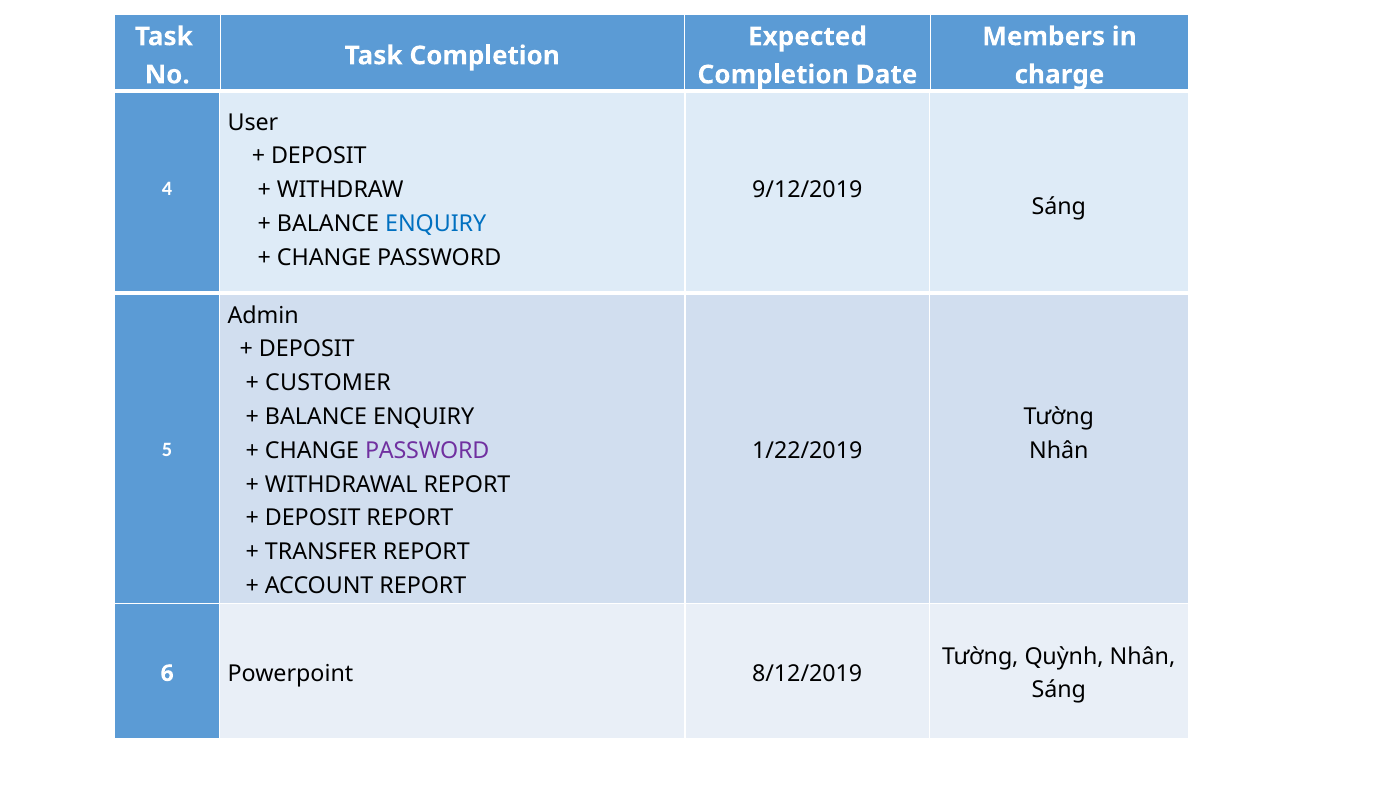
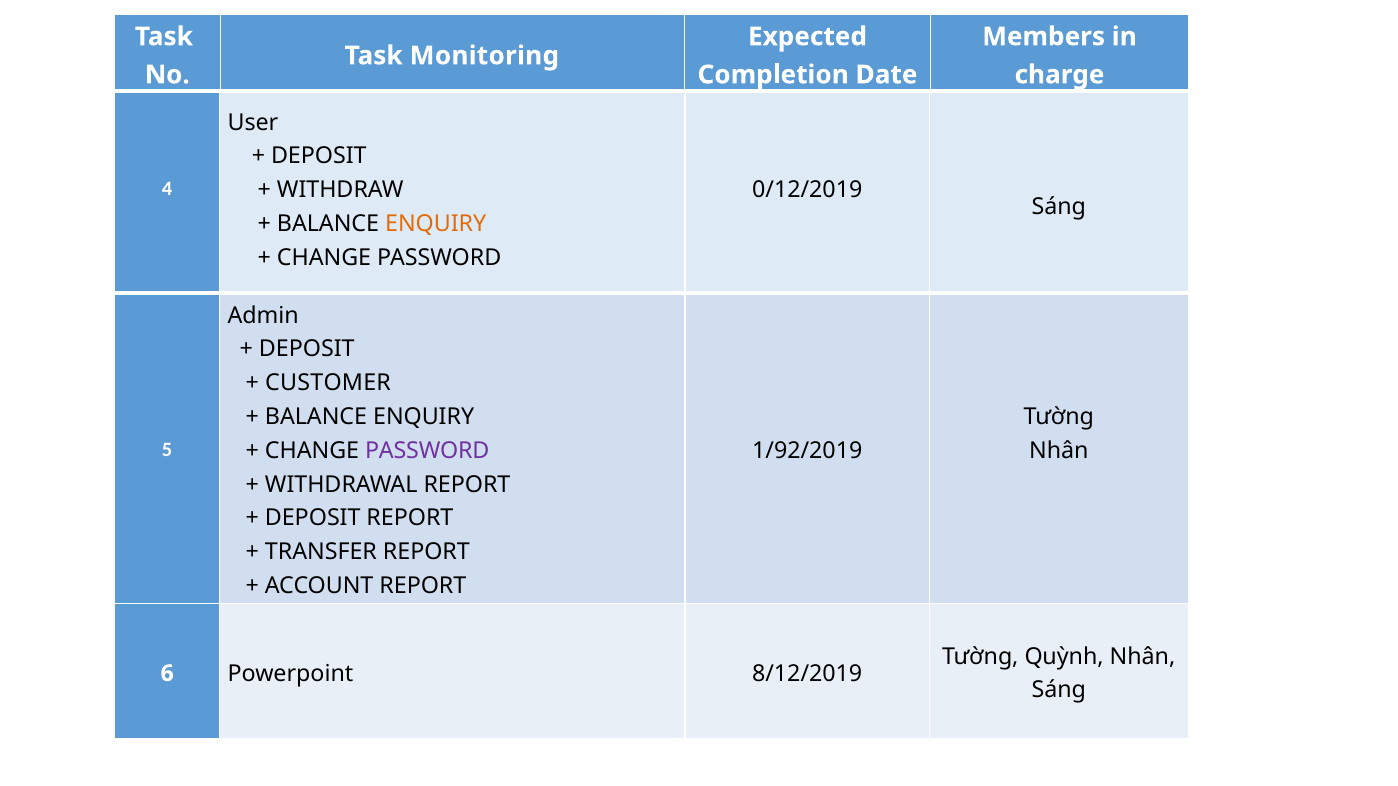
Task Completion: Completion -> Monitoring (484, 56)
9/12/2019: 9/12/2019 -> 0/12/2019 (807, 190)
ENQUIRY colour: blue -> orange (436, 224)
1/22/2019: 1/22/2019 -> 1/92/2019 (807, 451)
